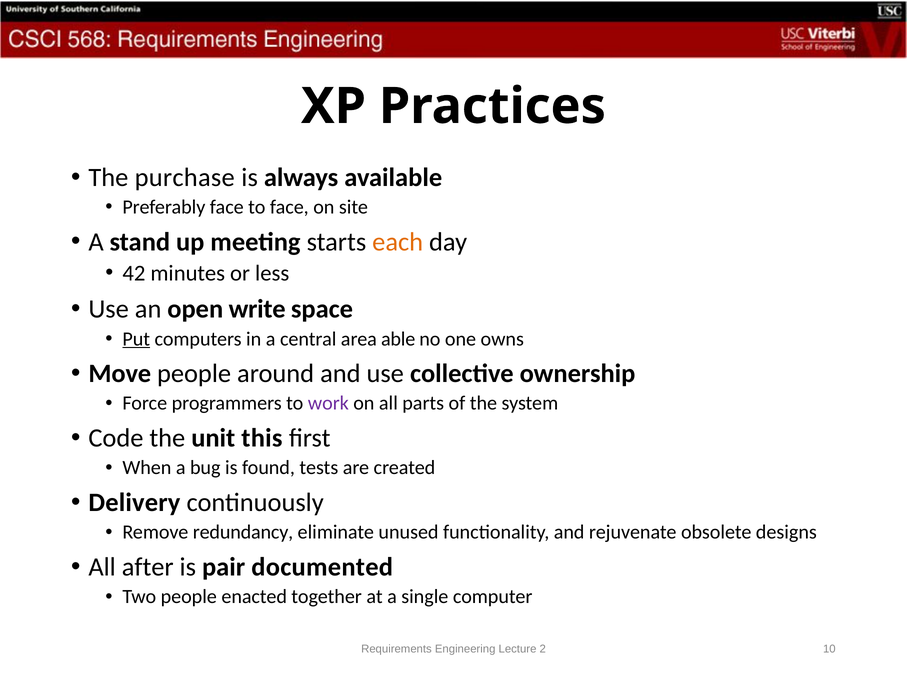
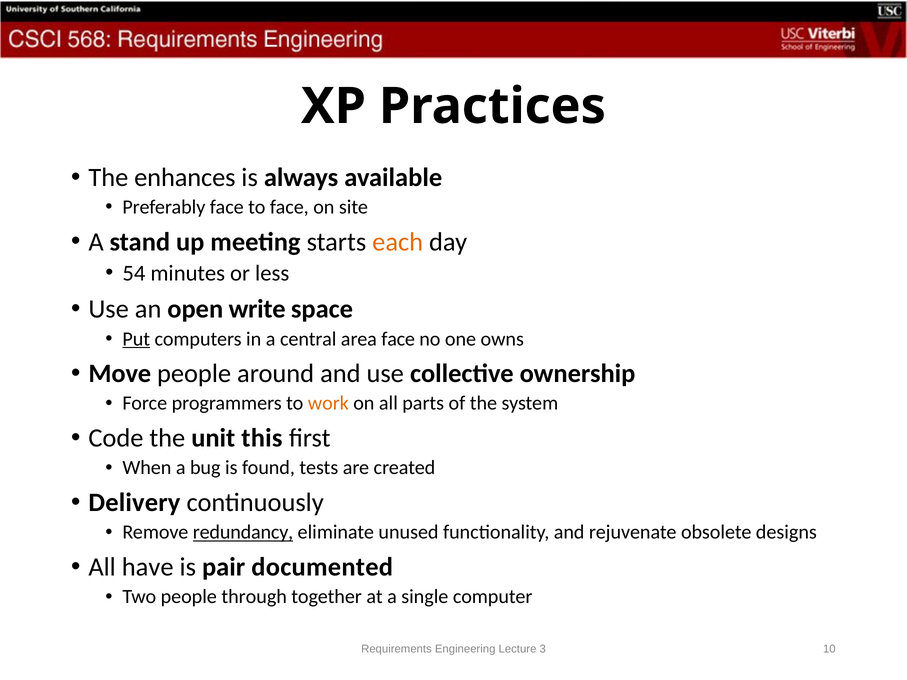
purchase: purchase -> enhances (185, 177)
42: 42 -> 54 (134, 273)
area able: able -> face (398, 339)
work colour: purple -> orange (328, 404)
redundancy underline: none -> present (243, 532)
after: after -> have (148, 567)
enacted: enacted -> through (254, 597)
2: 2 -> 3 (543, 649)
